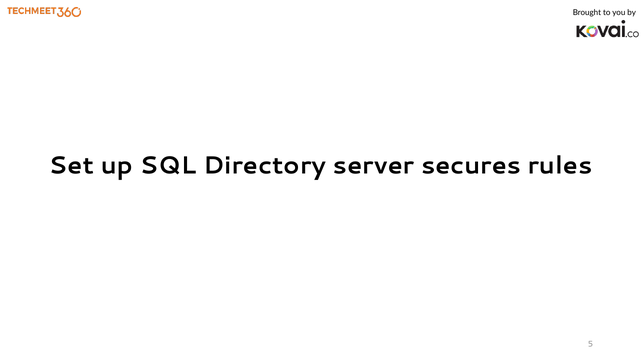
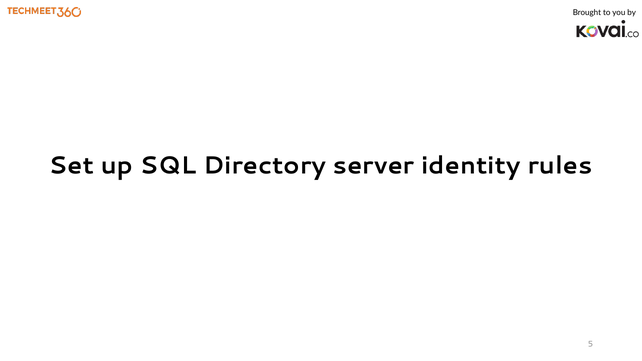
secures: secures -> identity (471, 166)
